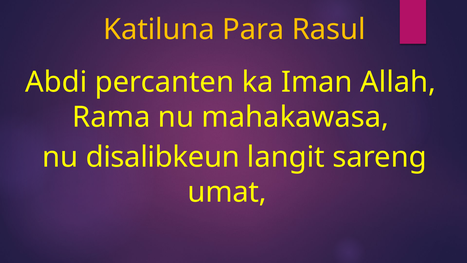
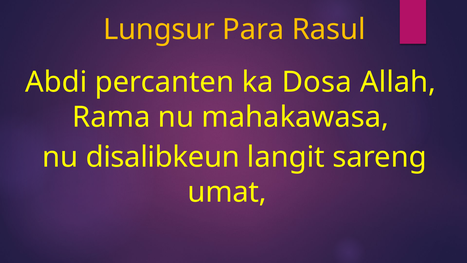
Katiluna: Katiluna -> Lungsur (159, 29)
Iman: Iman -> Dosa (317, 82)
